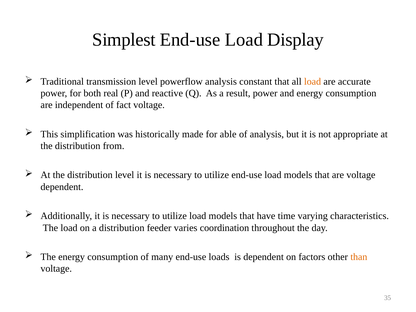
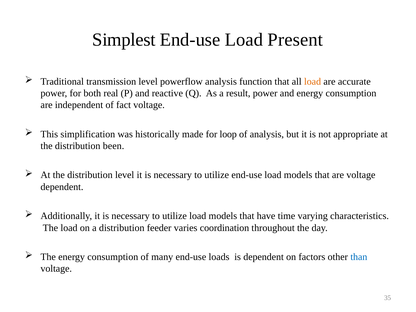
Display: Display -> Present (295, 40)
constant: constant -> function (256, 81)
able: able -> loop (228, 134)
from: from -> been (114, 146)
than colour: orange -> blue (359, 257)
